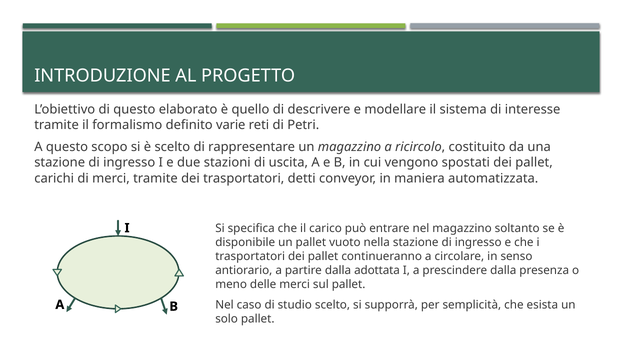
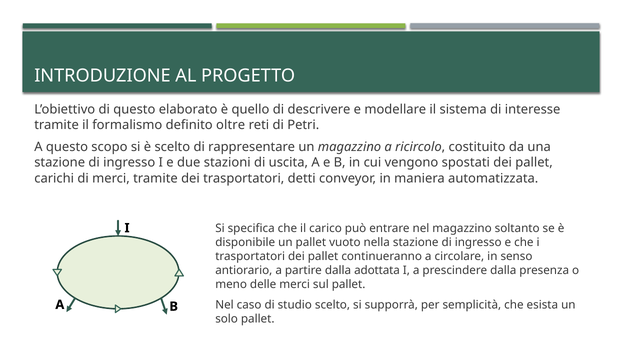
varie: varie -> oltre (231, 125)
